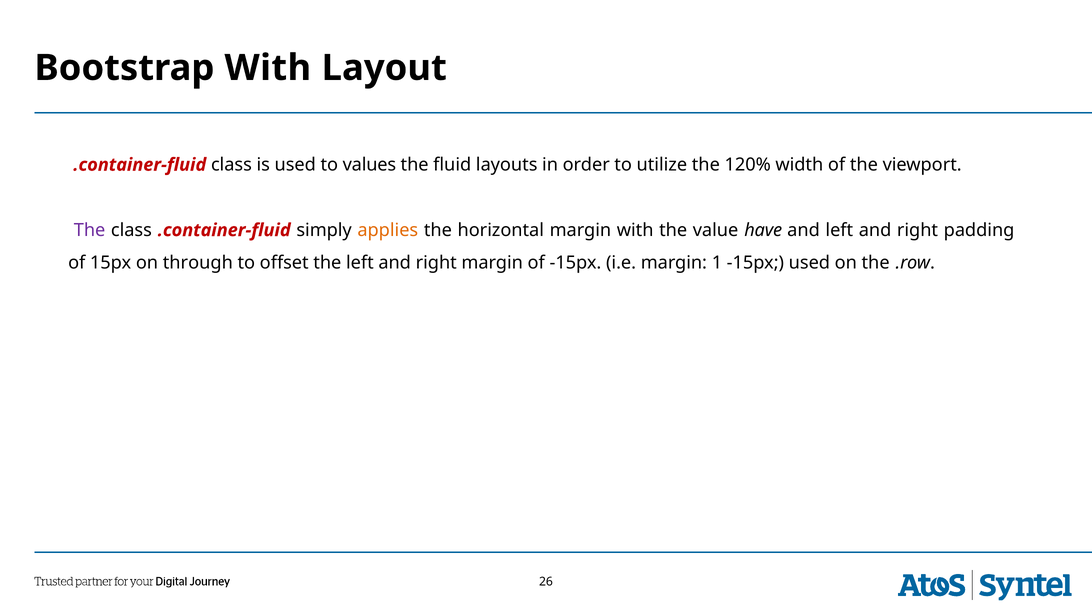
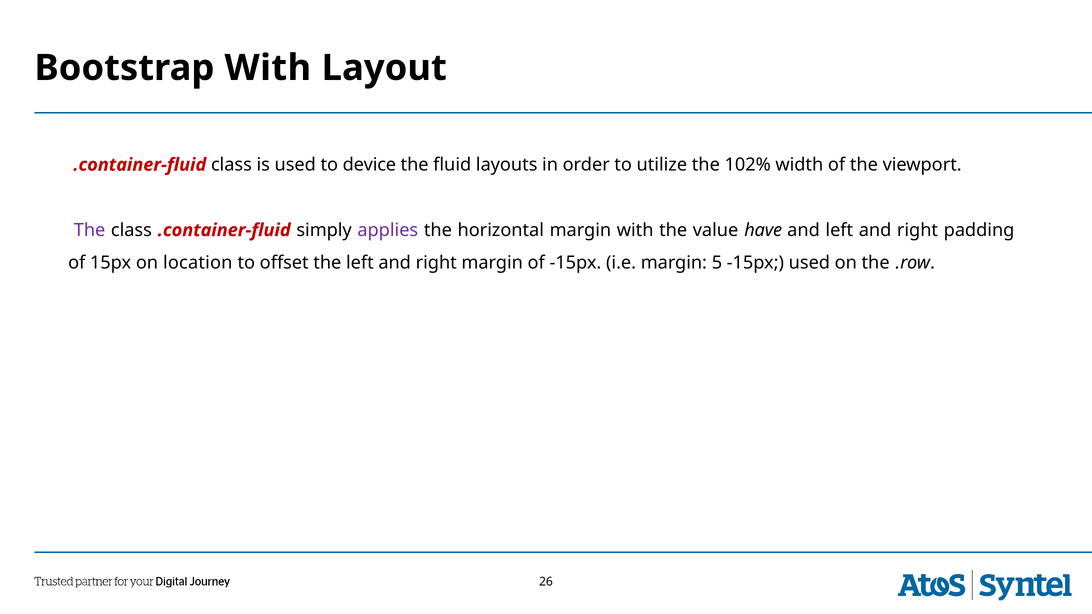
values: values -> device (369, 165)
120%: 120% -> 102% (748, 165)
applies colour: orange -> purple (388, 230)
through: through -> location (198, 263)
1: 1 -> 5 (717, 263)
